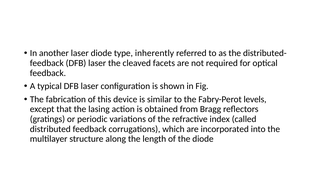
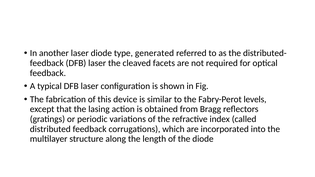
inherently: inherently -> generated (154, 53)
